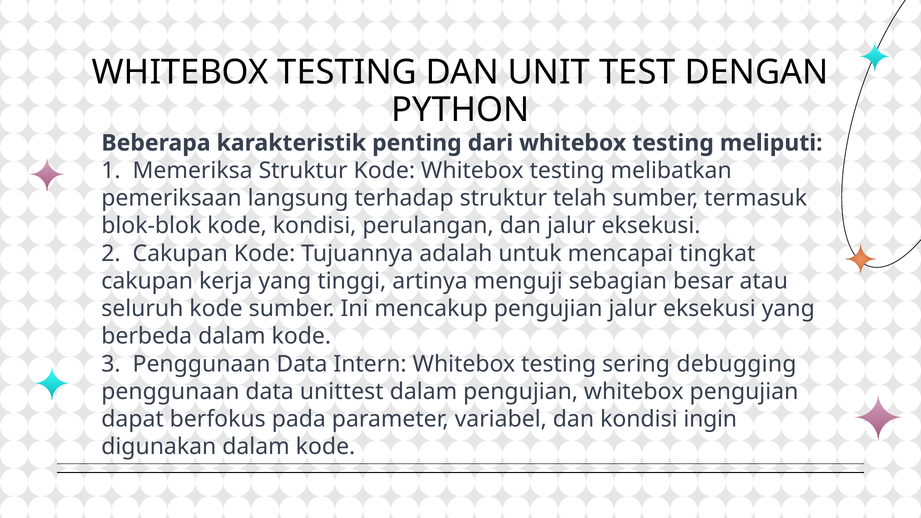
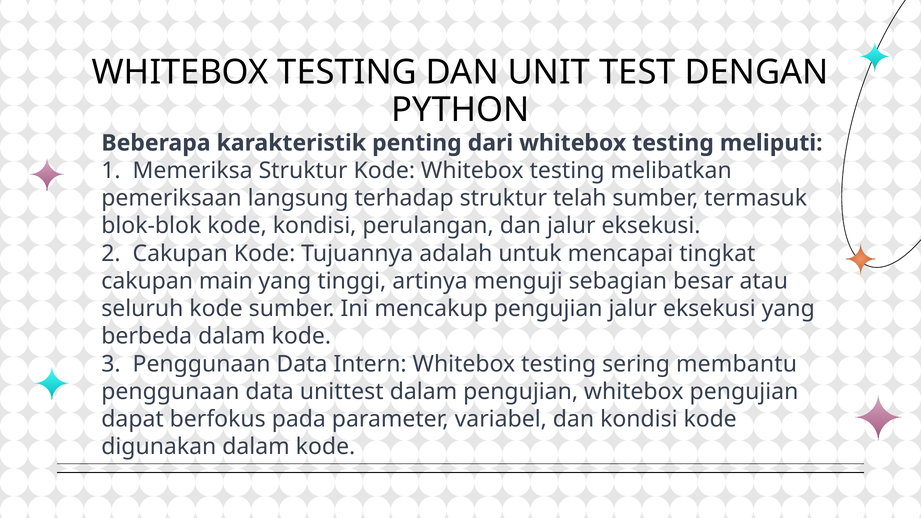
kerja: kerja -> main (226, 281)
debugging: debugging -> membantu (737, 364)
kondisi ingin: ingin -> kode (710, 419)
